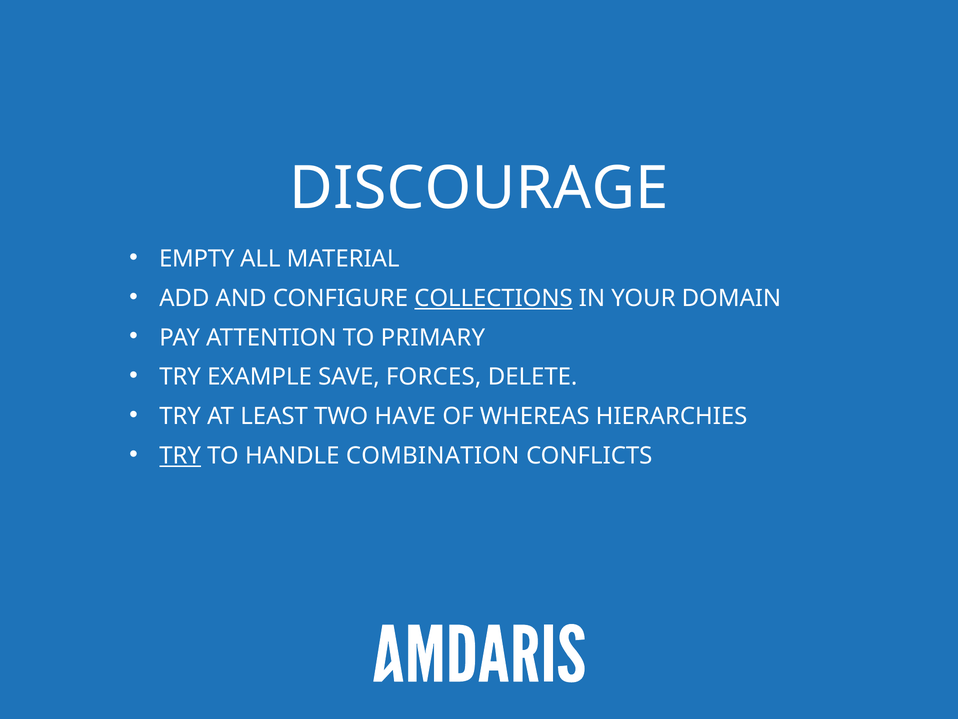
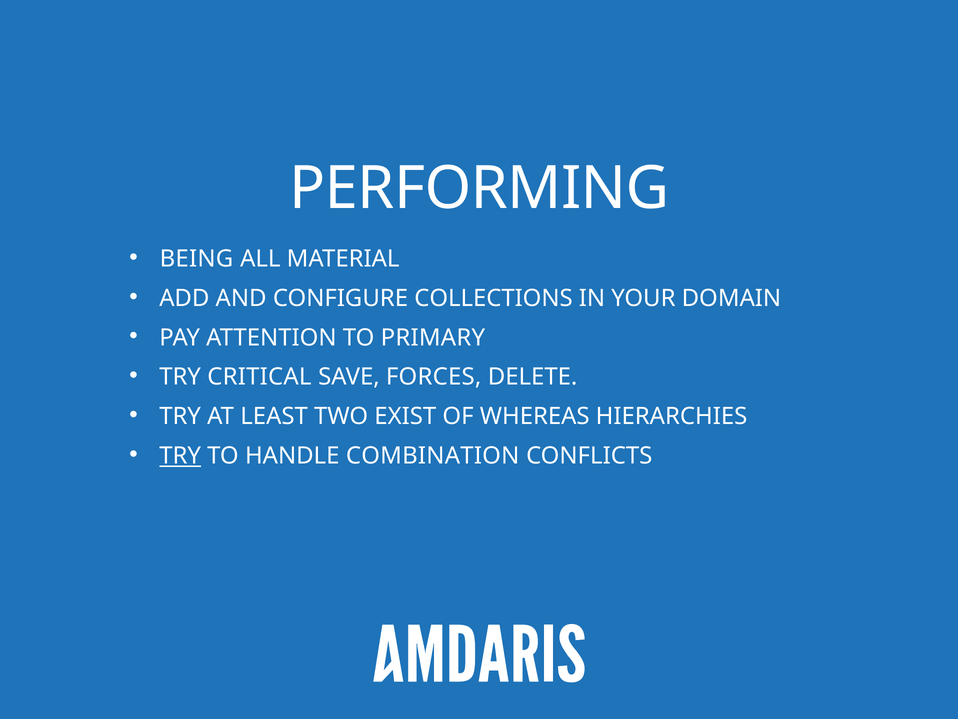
DISCOURAGE: DISCOURAGE -> PERFORMING (479, 189)
EMPTY: EMPTY -> BEING (196, 259)
COLLECTIONS underline: present -> none (493, 298)
EXAMPLE: EXAMPLE -> CRITICAL (259, 377)
HAVE: HAVE -> EXIST (405, 416)
